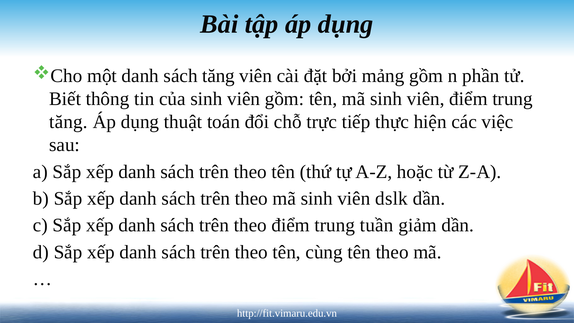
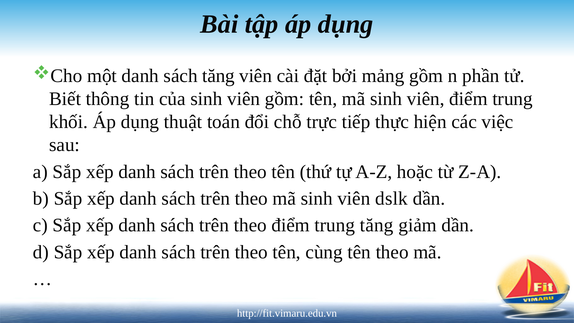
tăng: tăng -> khối (69, 122)
trung tuần: tuần -> tăng (377, 225)
